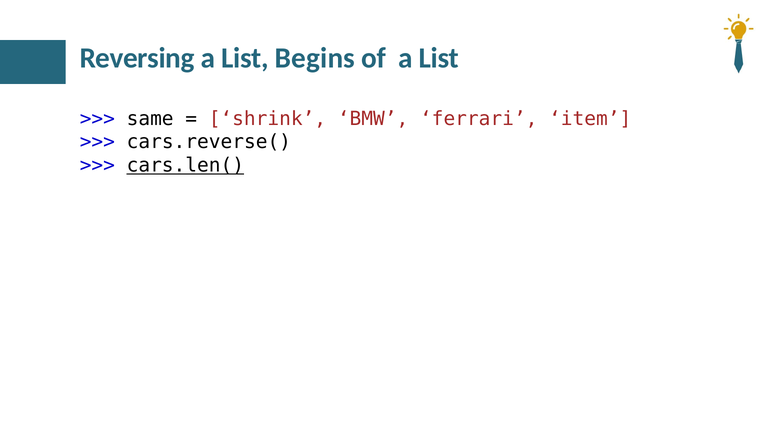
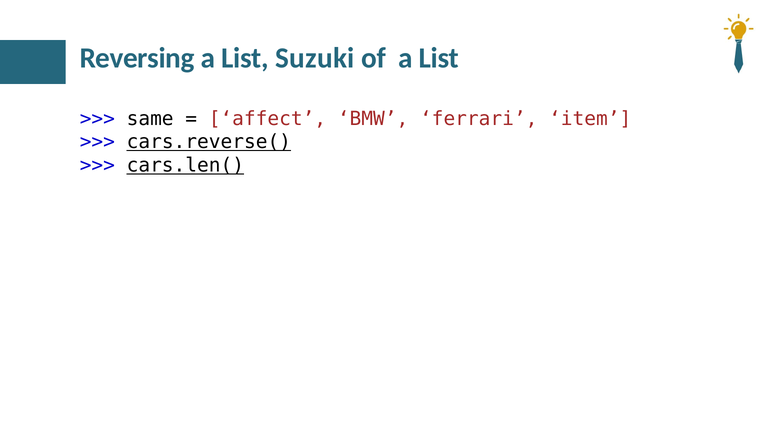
Begins: Begins -> Suzuki (315, 58)
shrink: shrink -> affect (267, 119)
cars.reverse( underline: none -> present (209, 142)
